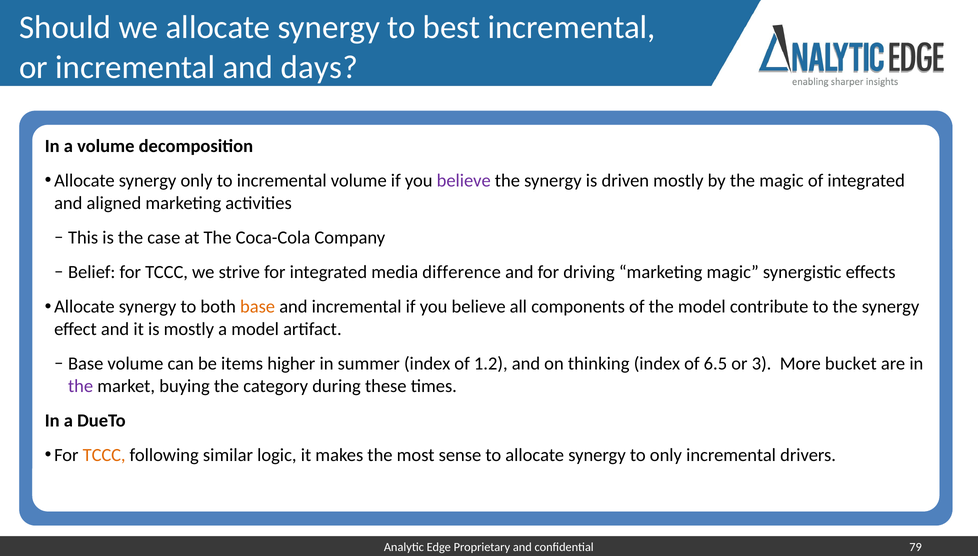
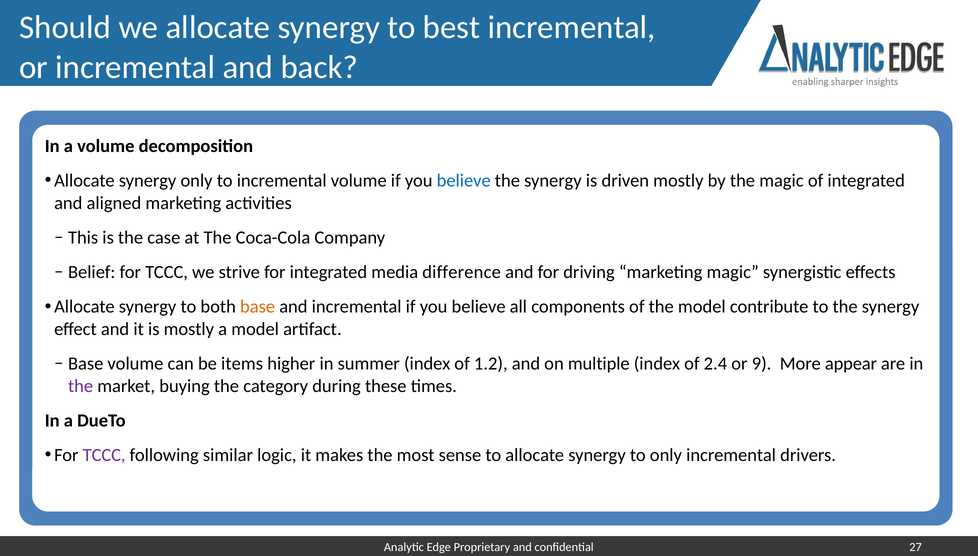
days: days -> back (319, 67)
believe colour: purple -> blue (464, 181)
thinking: thinking -> multiple (599, 364)
6.5: 6.5 -> 2.4 (715, 364)
3: 3 -> 9 (762, 364)
bucket: bucket -> appear (851, 364)
TCCC colour: orange -> purple (104, 455)
79: 79 -> 27 (916, 547)
